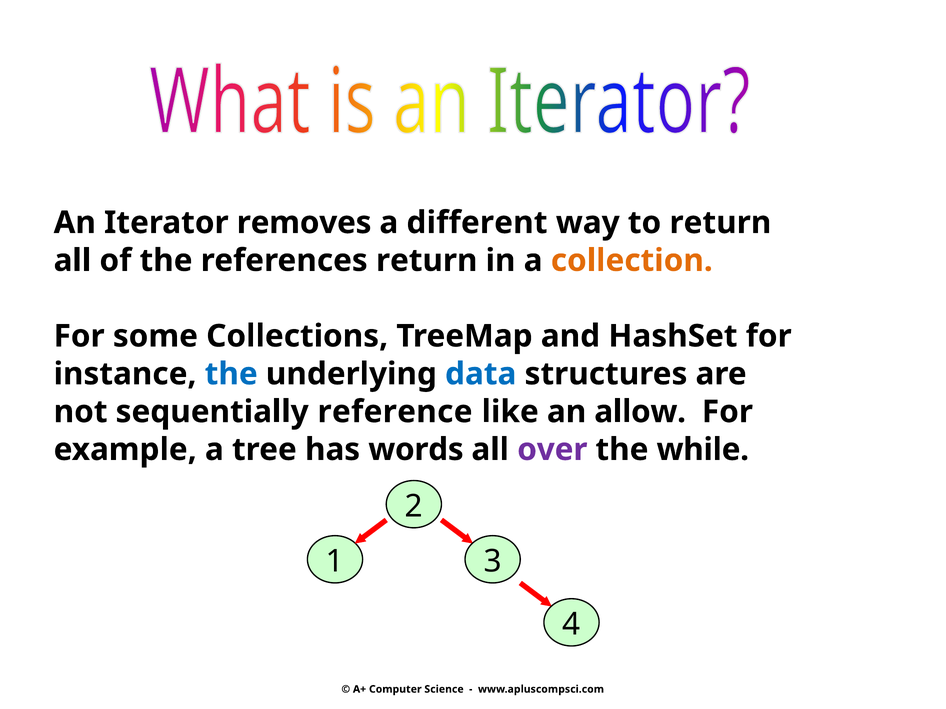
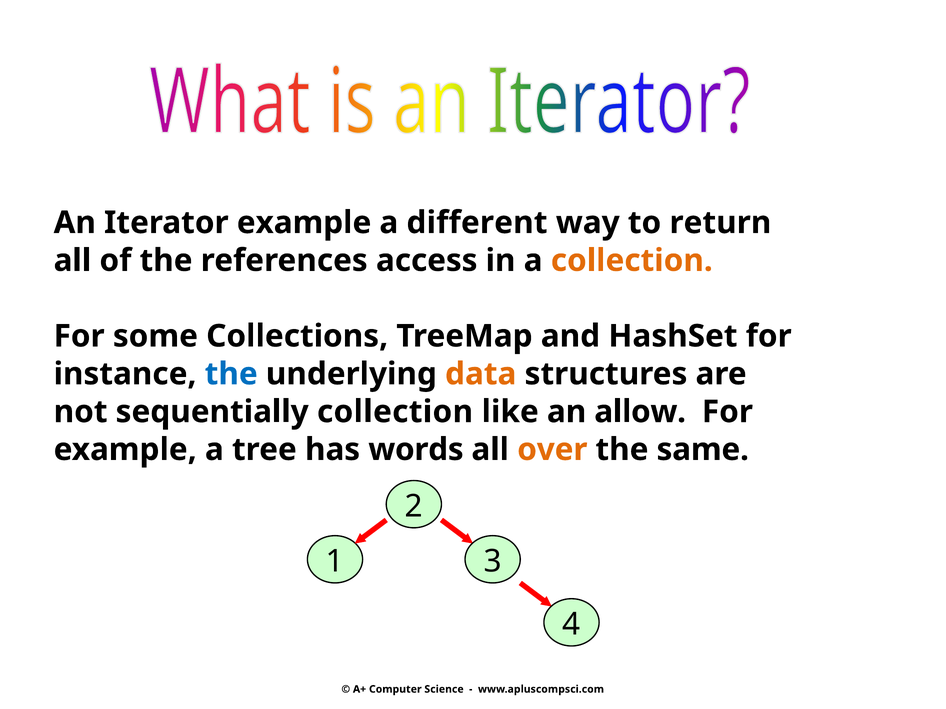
Iterator removes: removes -> example (304, 223)
references return: return -> access (427, 261)
data colour: blue -> orange (481, 374)
sequentially reference: reference -> collection (395, 412)
over colour: purple -> orange (552, 450)
while: while -> same (703, 450)
